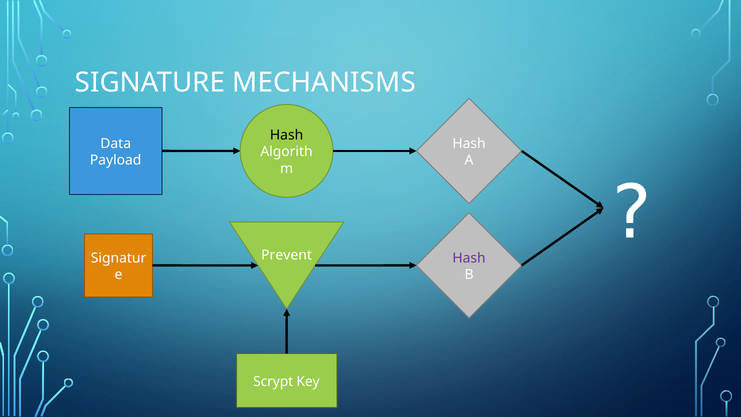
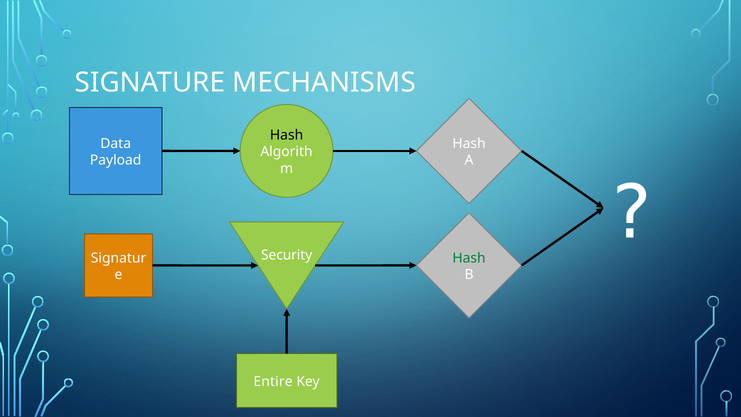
Prevent: Prevent -> Security (287, 255)
Hash colour: purple -> green (469, 258)
Scrypt: Scrypt -> Entire (273, 381)
